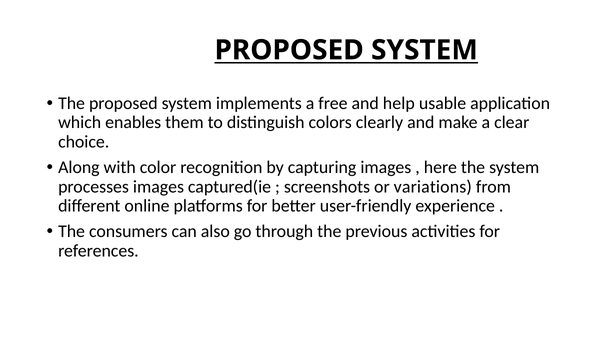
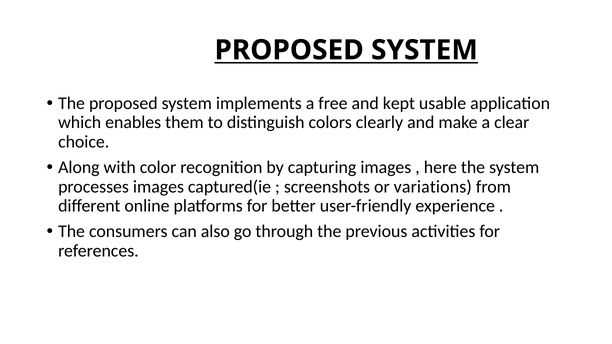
help: help -> kept (399, 103)
